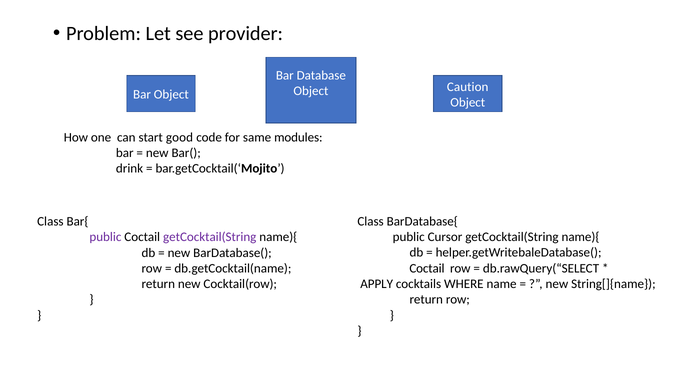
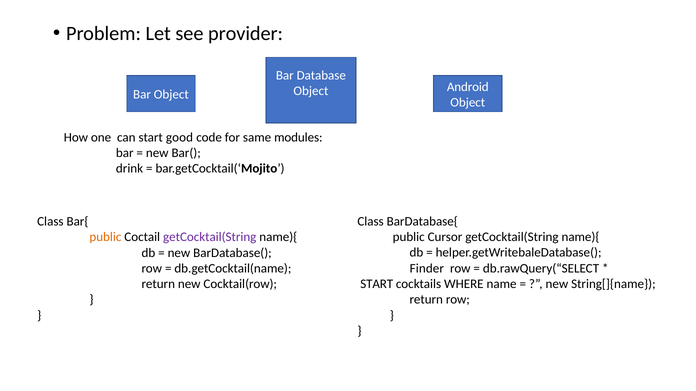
Caution: Caution -> Android (468, 87)
public colour: purple -> orange (105, 237)
Coctail: Coctail -> Finder (427, 269)
APPLY: APPLY -> START (377, 284)
